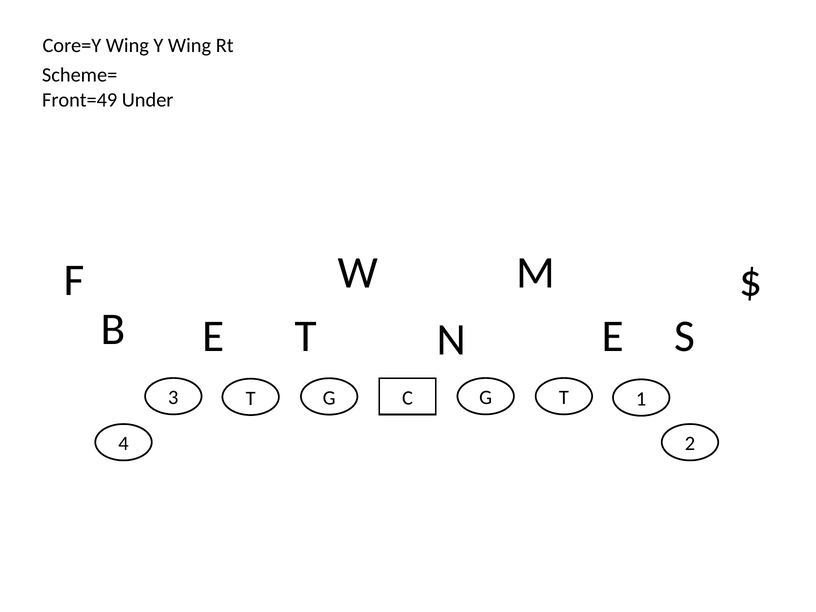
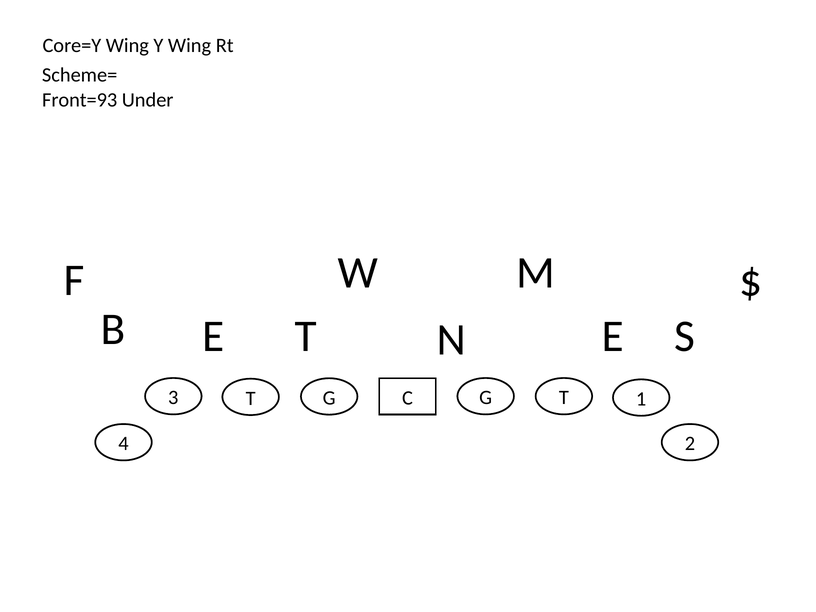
Front=49: Front=49 -> Front=93 (80, 100)
